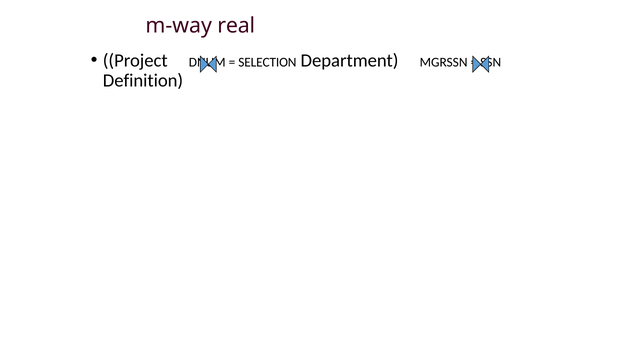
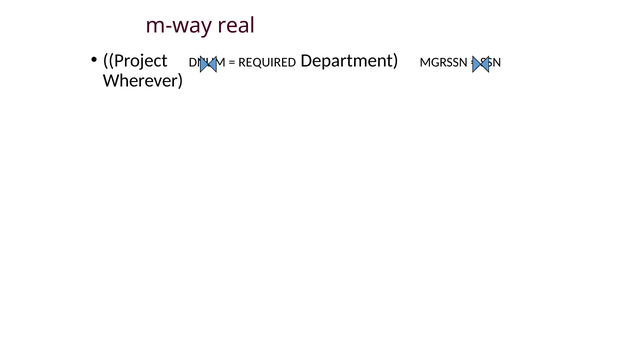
SELECTION: SELECTION -> REQUIRED (267, 62)
Definition: Definition -> Wherever (143, 81)
